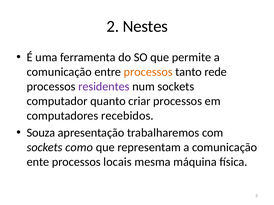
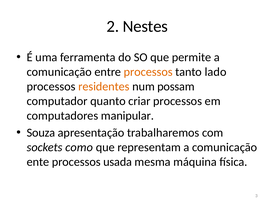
rede: rede -> lado (216, 72)
residentes colour: purple -> orange (104, 87)
num sockets: sockets -> possam (176, 87)
recebidos: recebidos -> manipular (127, 116)
locais: locais -> usada (118, 162)
